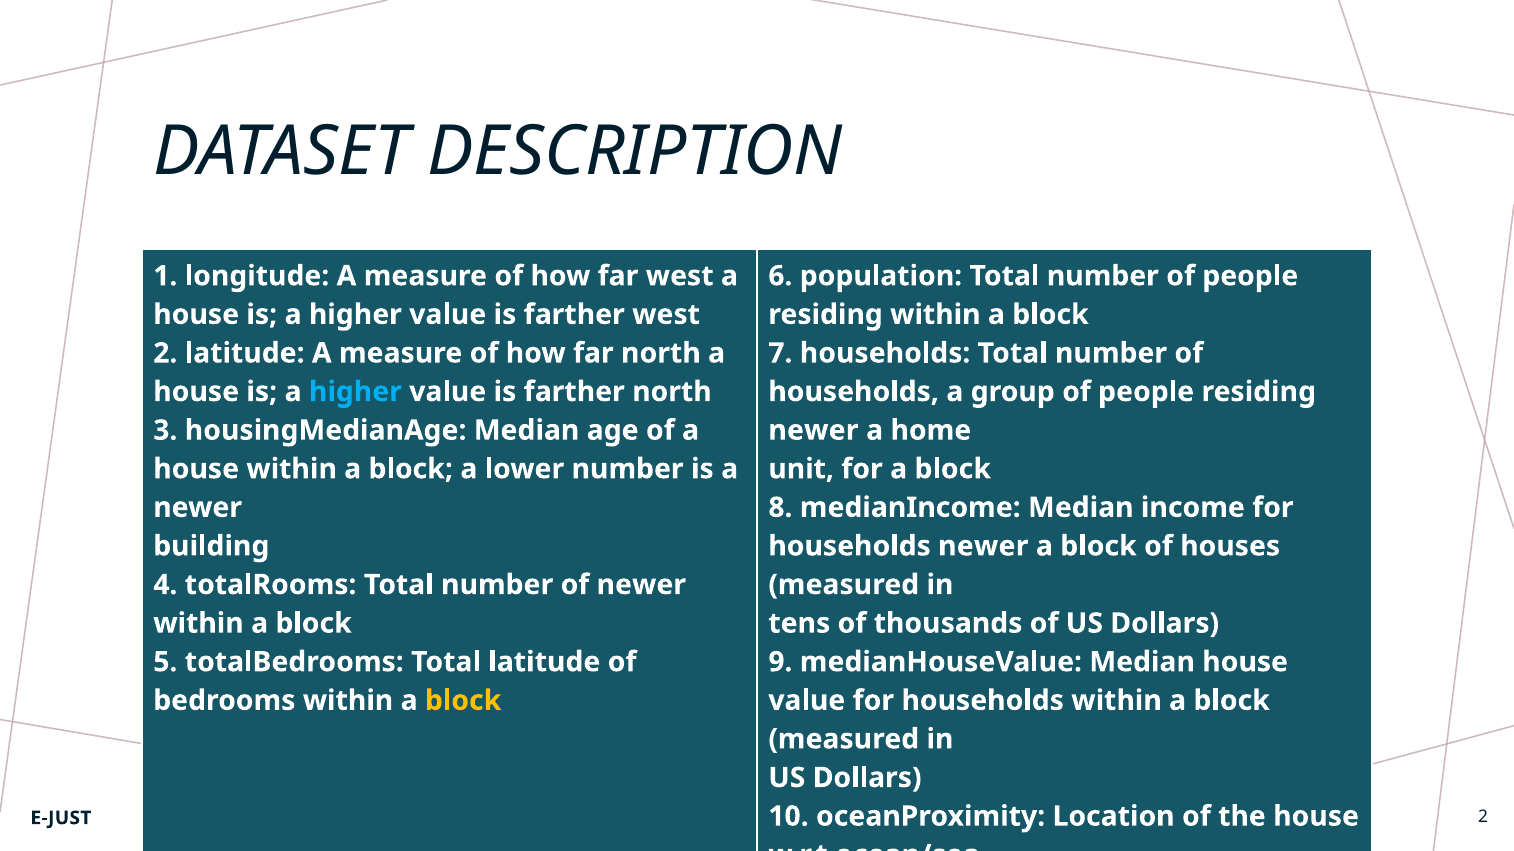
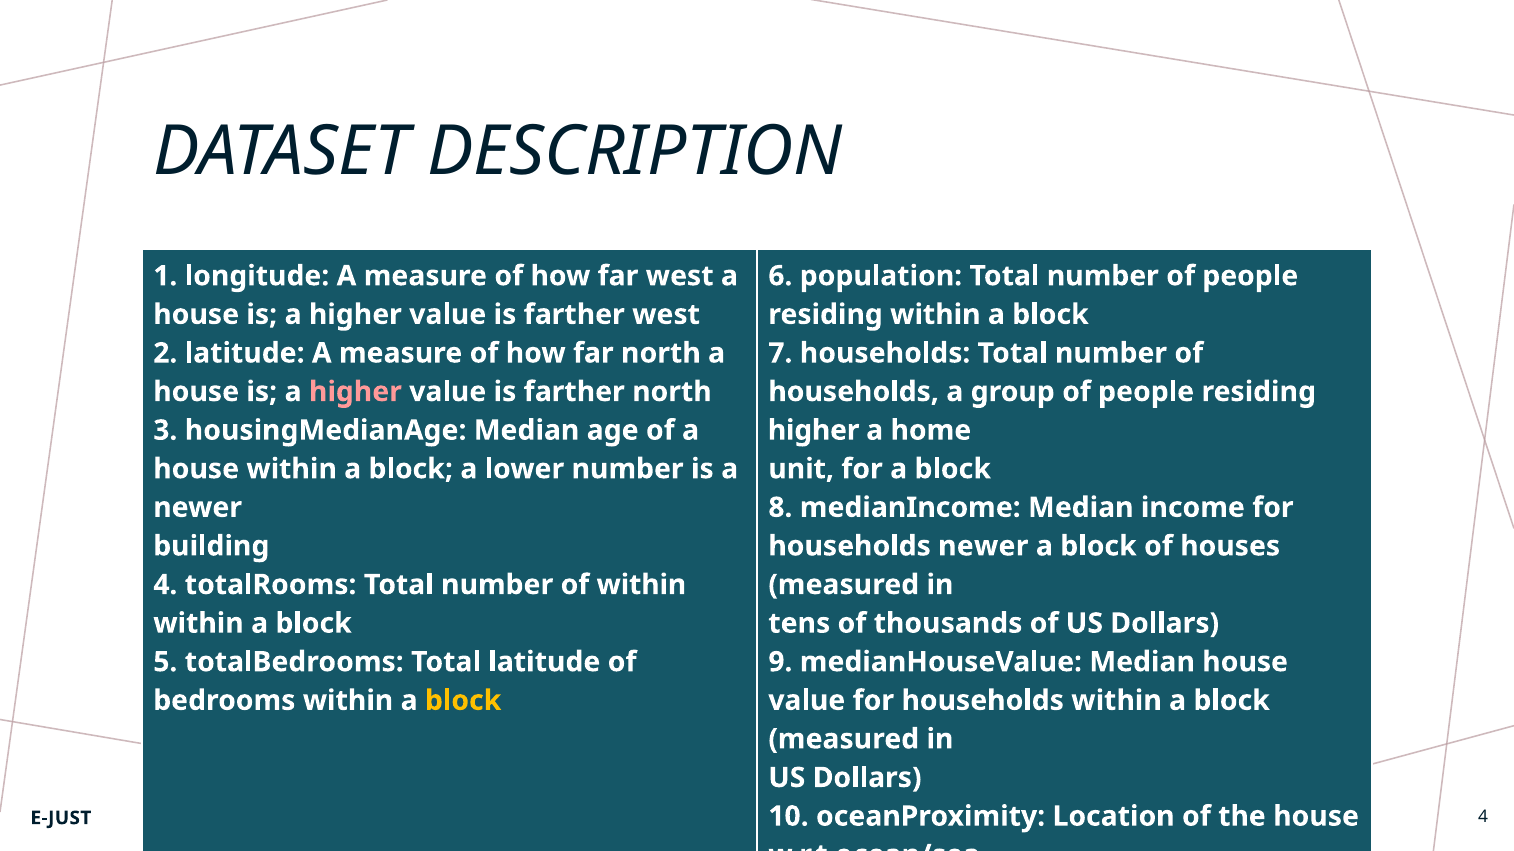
higher colour: light blue -> pink (355, 392)
newer: newer -> higher (814, 431)
of newer: newer -> within (641, 585)
E-JUST 2: 2 -> 4 (1483, 817)
